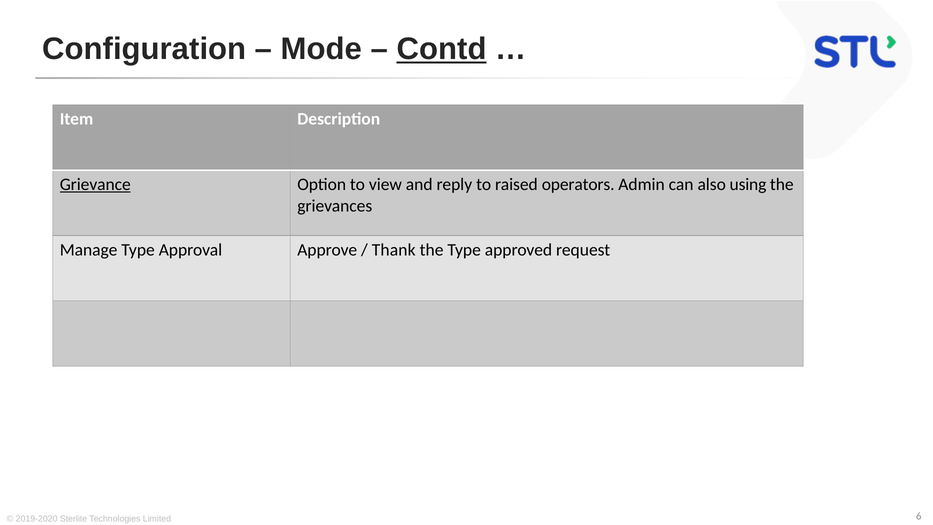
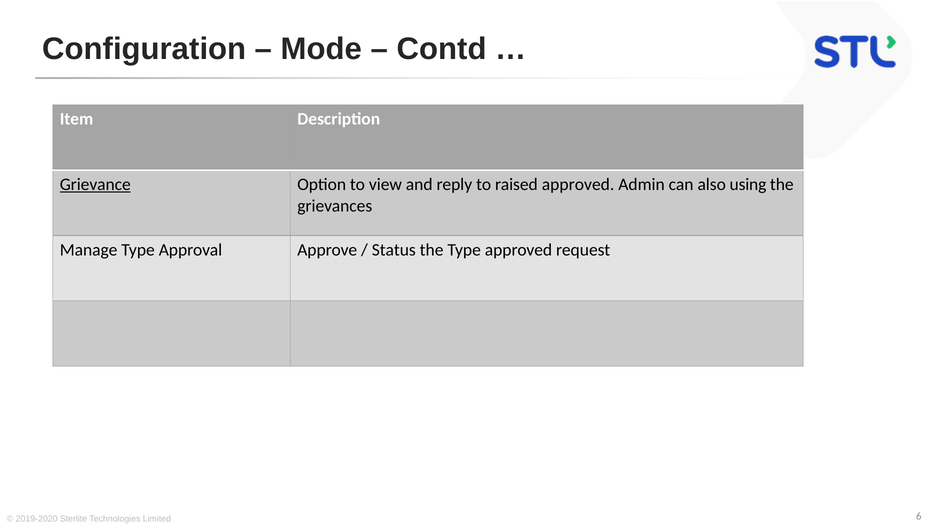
Contd underline: present -> none (442, 49)
raised operators: operators -> approved (578, 184)
Thank: Thank -> Status (394, 250)
